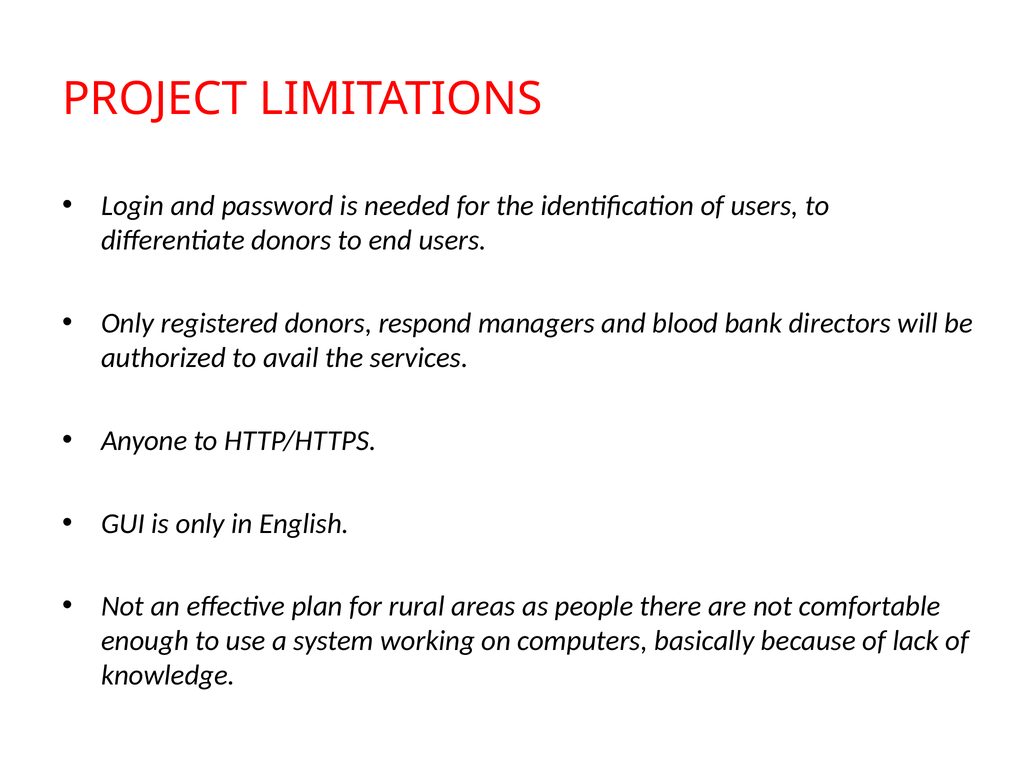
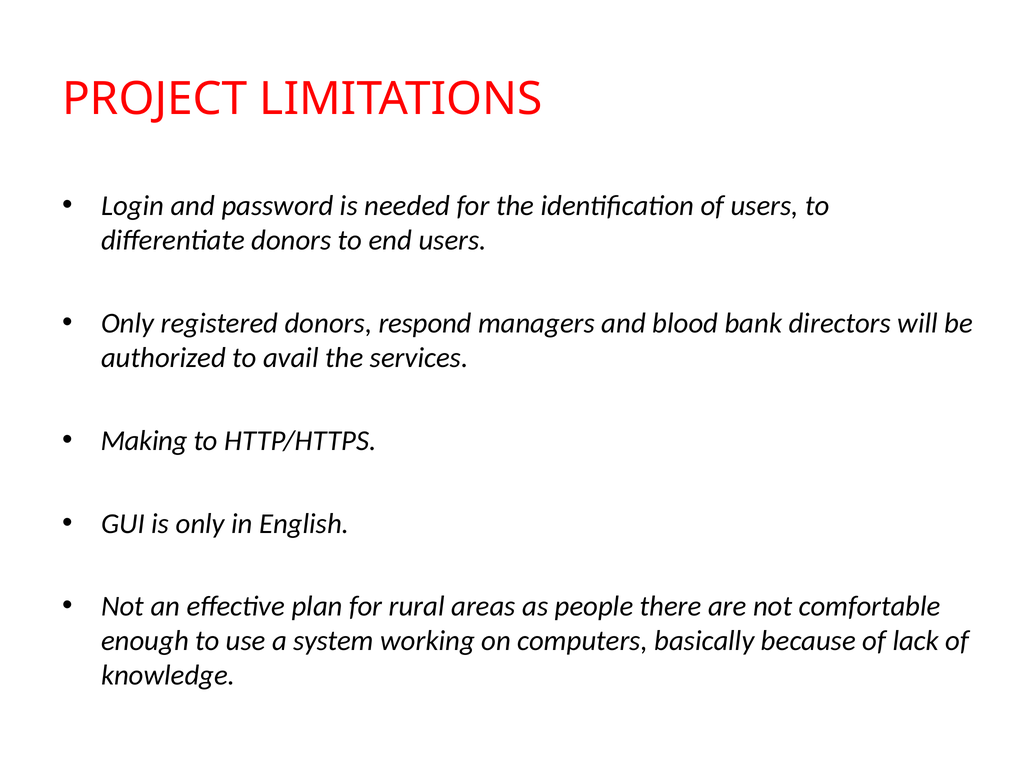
Anyone: Anyone -> Making (144, 441)
